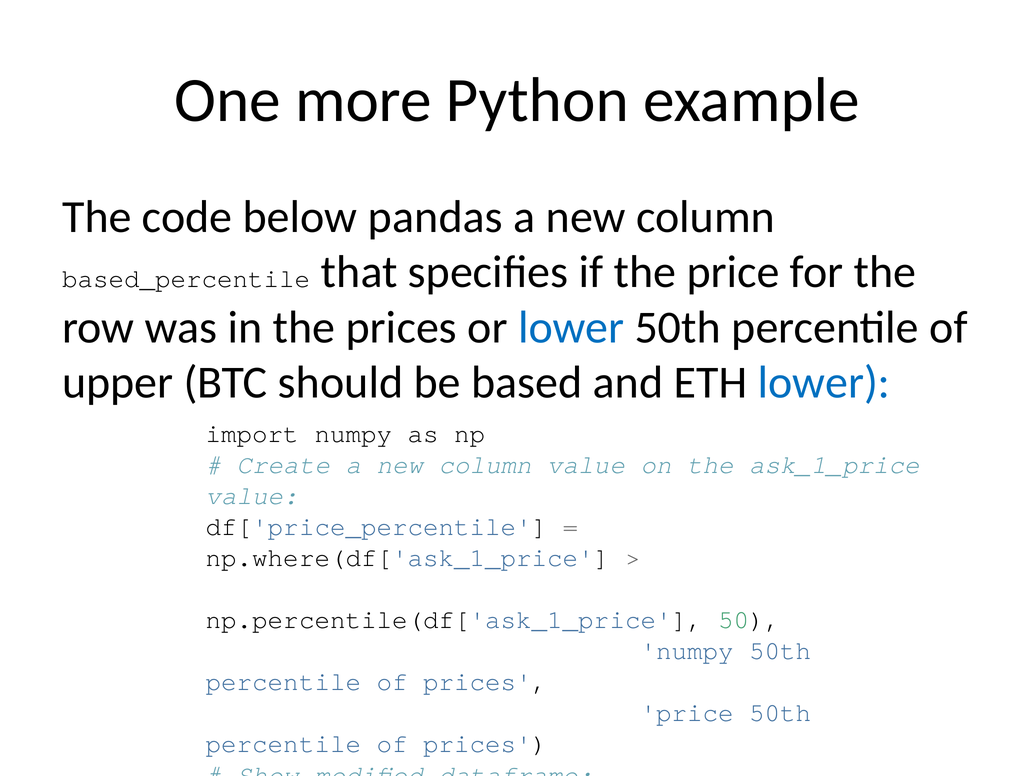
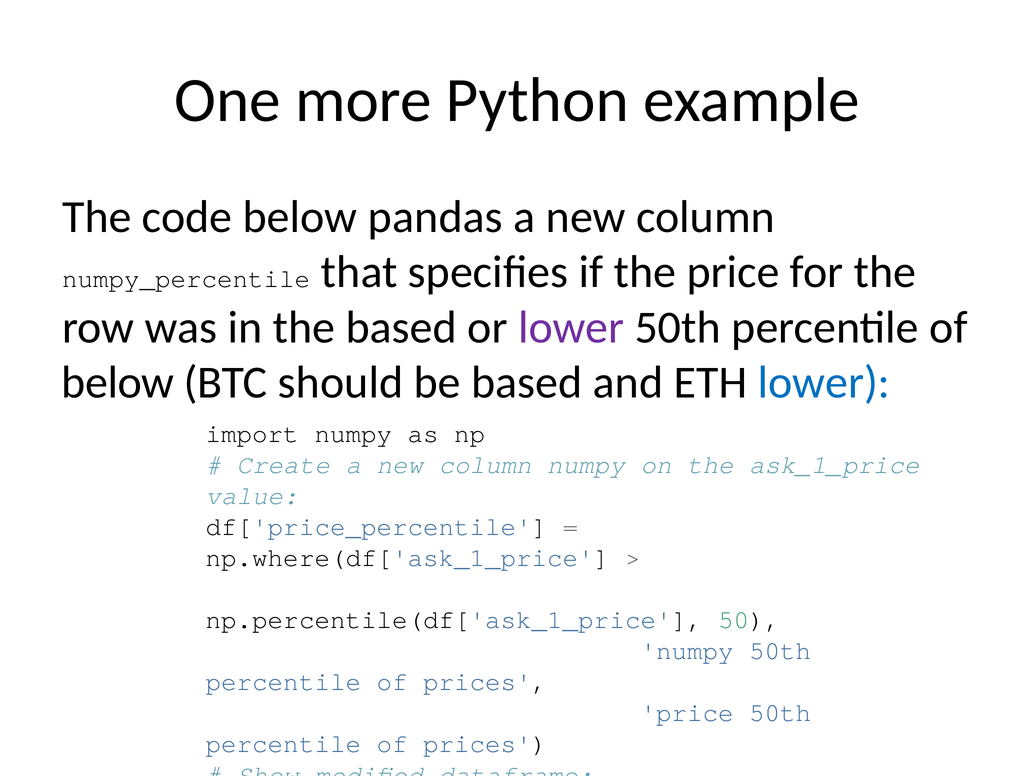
based_percentile: based_percentile -> numpy_percentile (186, 279)
the prices: prices -> based (401, 328)
lower colour: blue -> purple (571, 328)
upper: upper -> below (118, 383)
column value: value -> numpy (586, 465)
